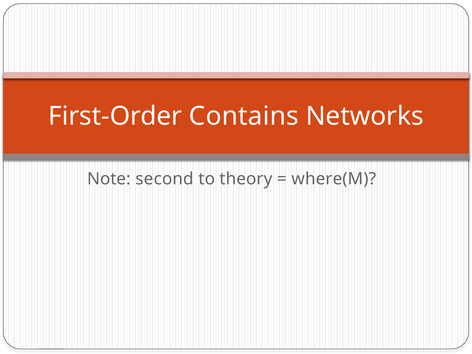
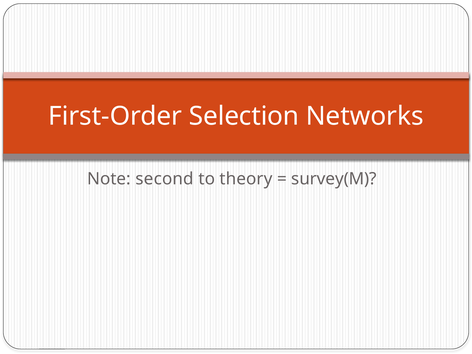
Contains: Contains -> Selection (244, 116)
where(M: where(M -> survey(M (334, 179)
